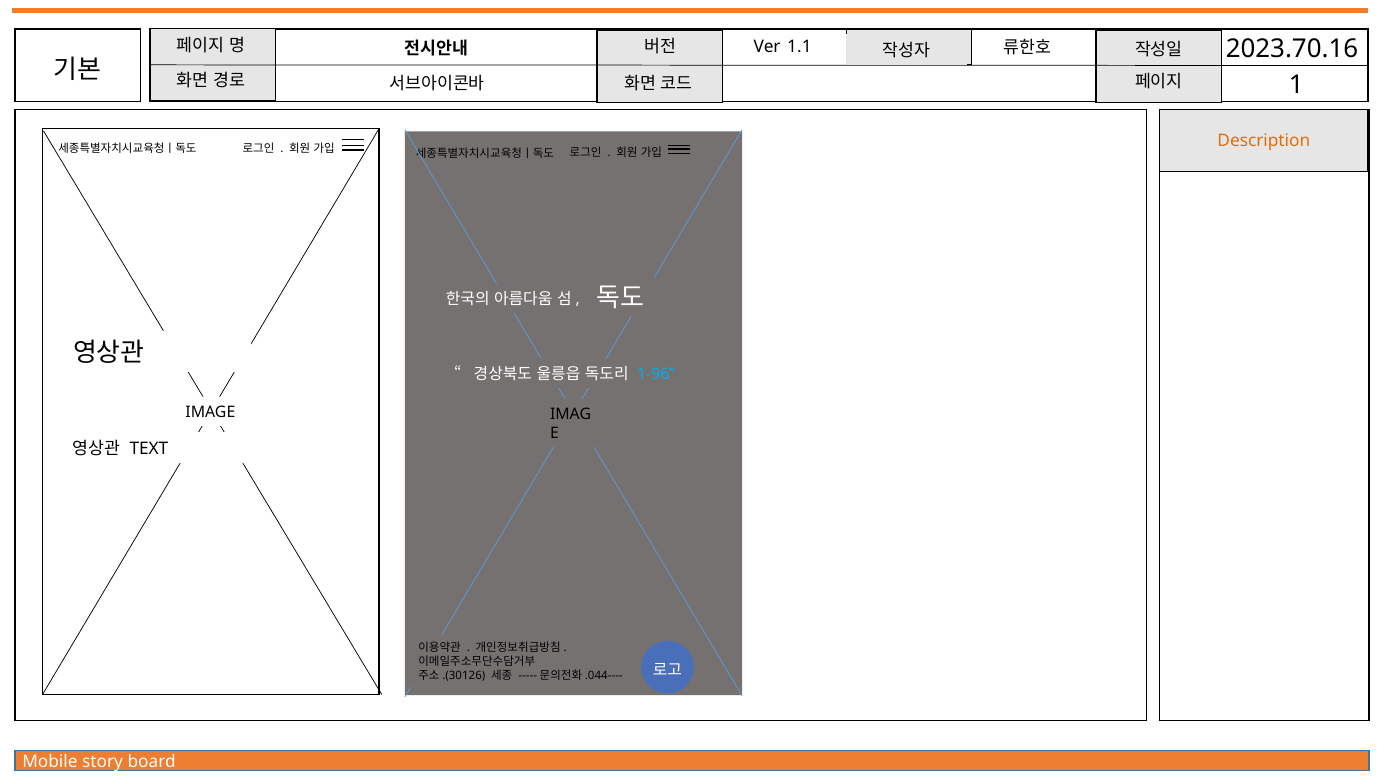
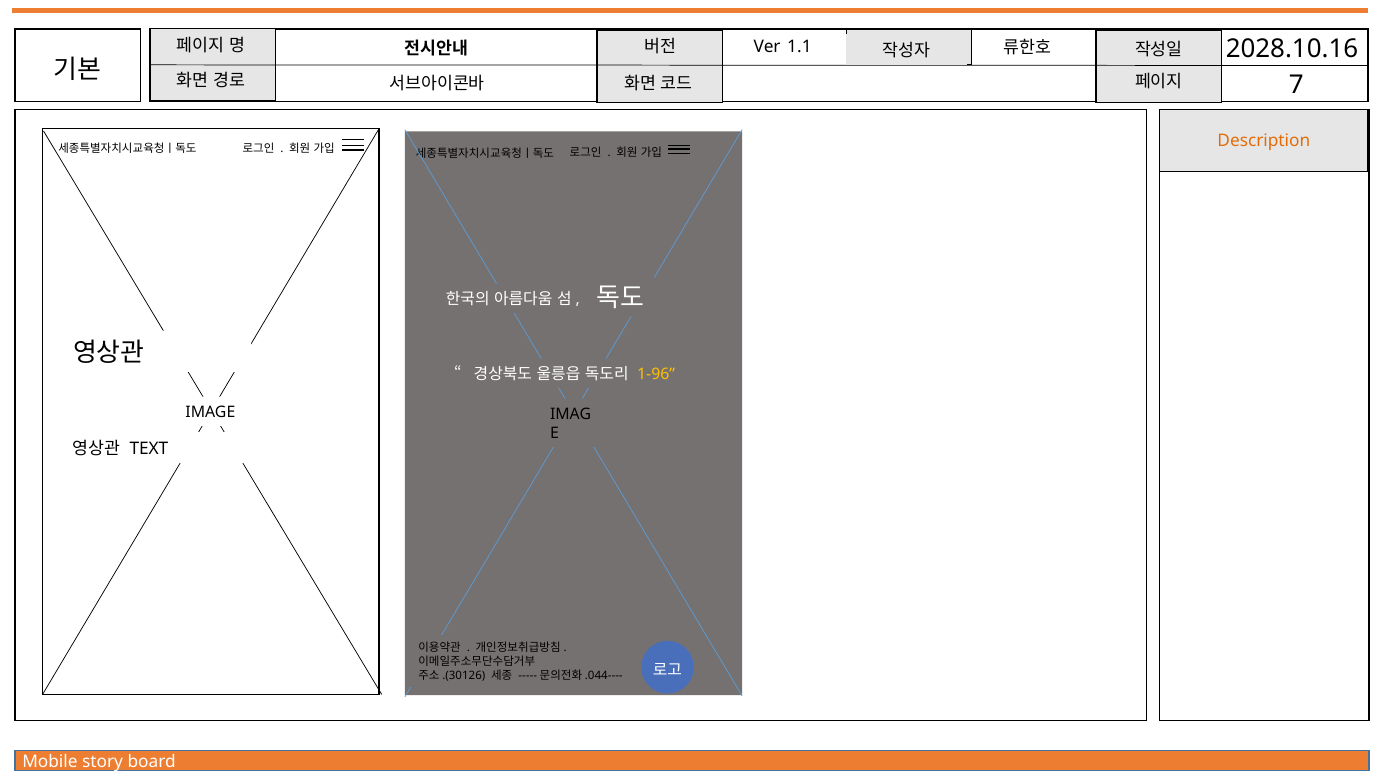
2023.70.16: 2023.70.16 -> 2028.10.16 (1292, 49)
1: 1 -> 7 (1296, 85)
1-96 colour: light blue -> yellow (656, 374)
